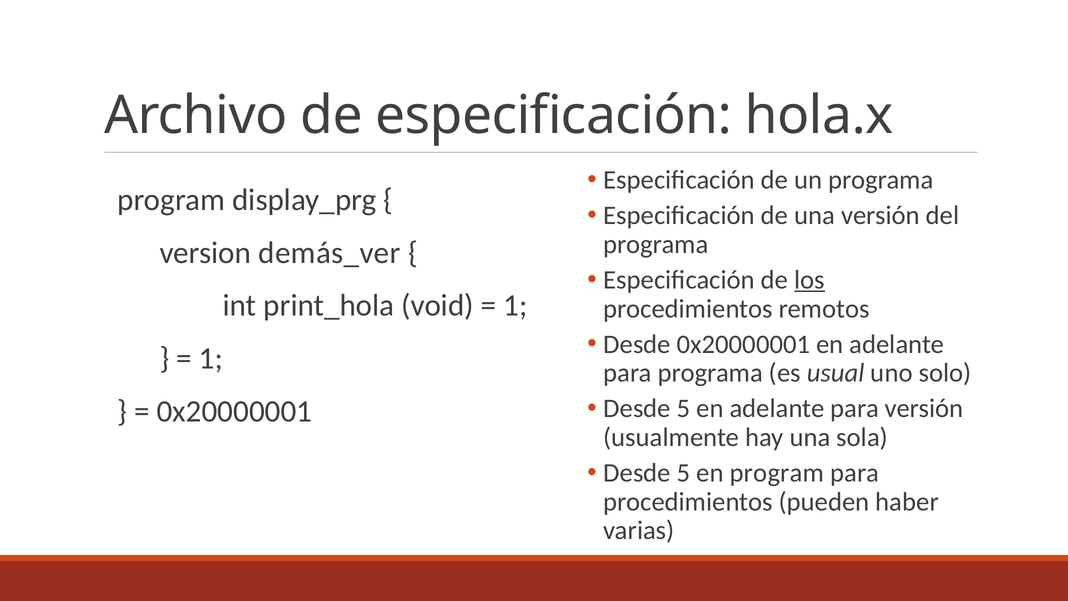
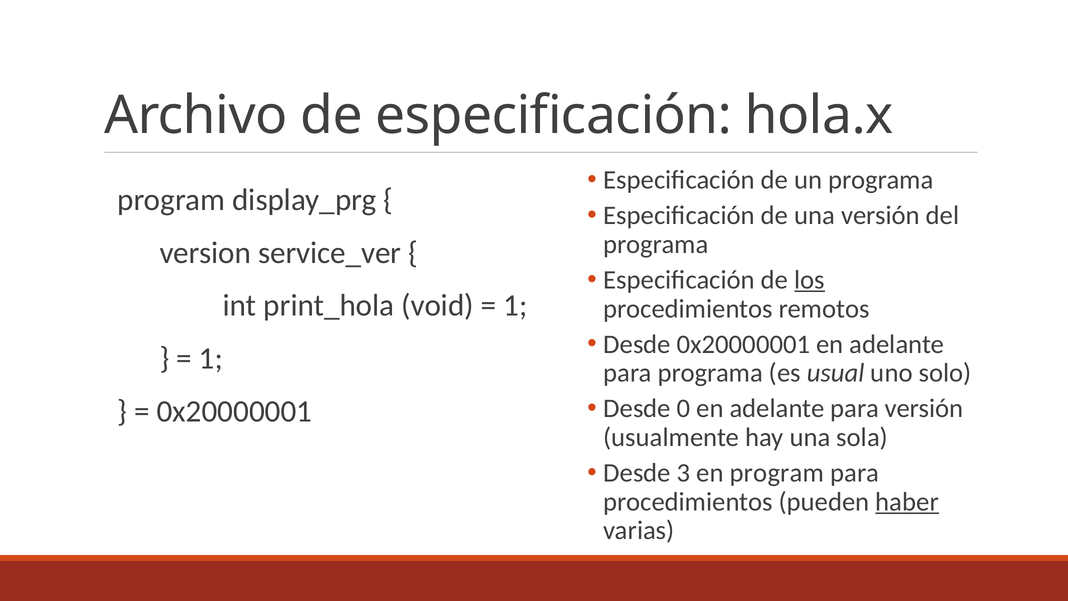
demás_ver: demás_ver -> service_ver (330, 253)
5: 5 -> 0 (684, 408)
5: 5 -> 3 (684, 473)
haber underline: none -> present (907, 502)
